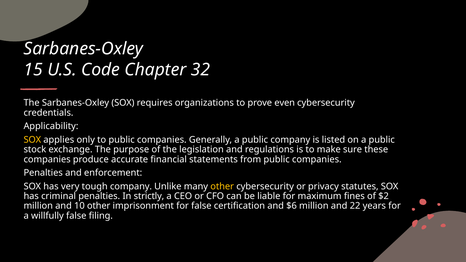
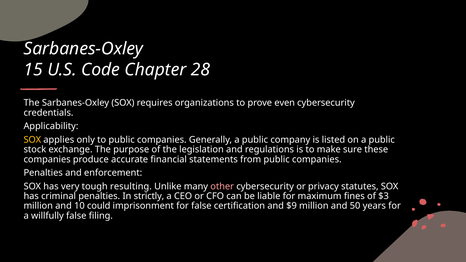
32: 32 -> 28 (201, 70)
tough company: company -> resulting (131, 187)
other colour: yellow -> pink (222, 187)
$2: $2 -> $3 (384, 196)
10 other: other -> could (99, 206)
$6: $6 -> $9 (292, 206)
22: 22 -> 50 (355, 206)
